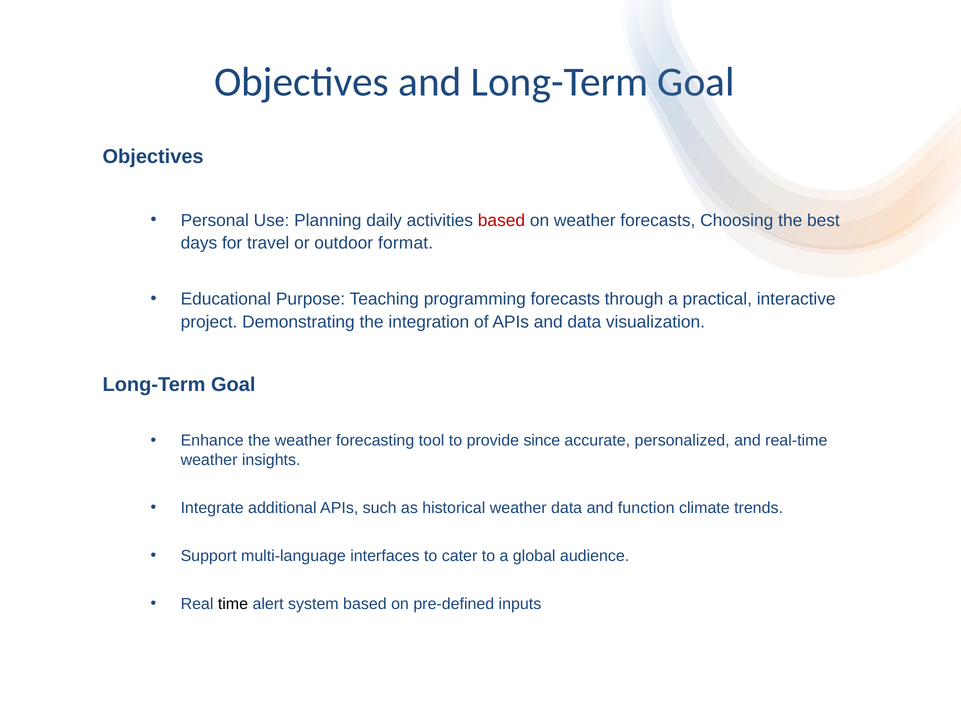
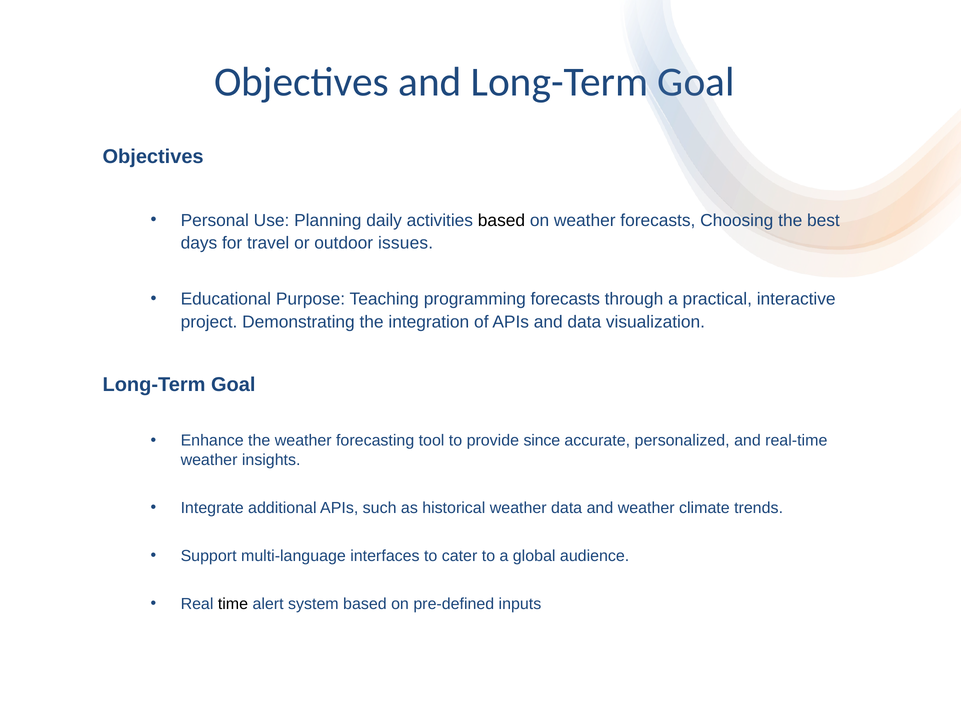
based colour: red -> black (501, 221)
format: format -> issues (406, 243)
and function: function -> weather (646, 508)
